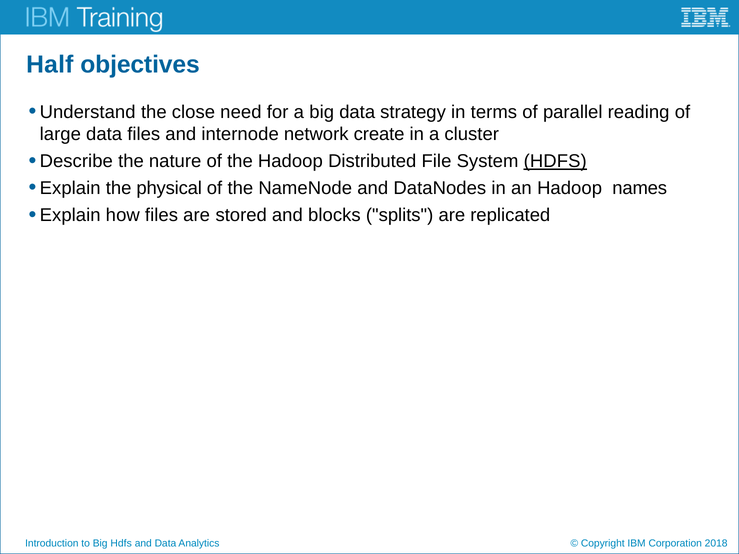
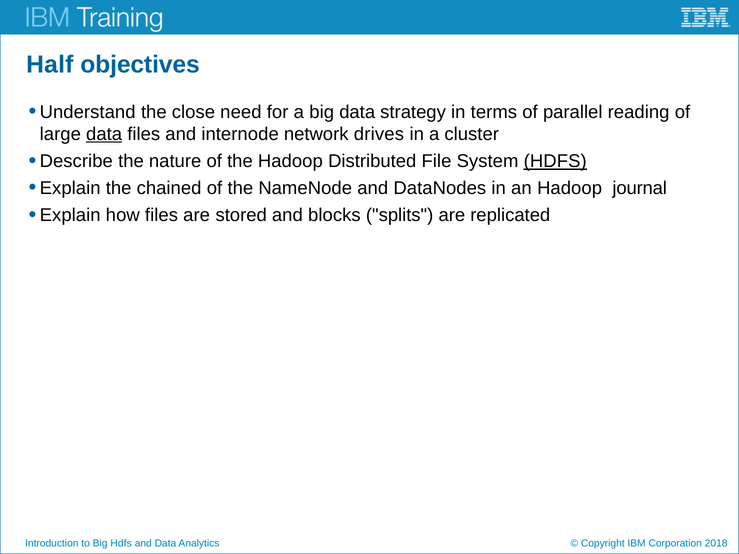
data underline: none -> present (104, 134)
create: create -> drives (379, 134)
physical: physical -> chained (169, 188)
names: names -> journal (640, 188)
